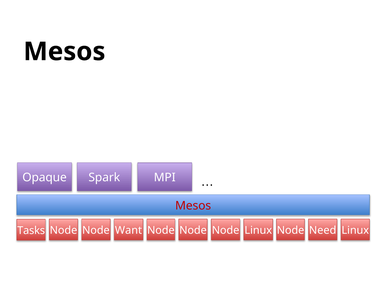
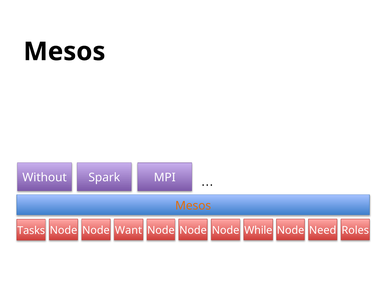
Opaque: Opaque -> Without (45, 177)
Mesos colour: red -> orange (193, 205)
Linux: Linux -> While (258, 230)
Linux: Linux -> Roles (355, 230)
